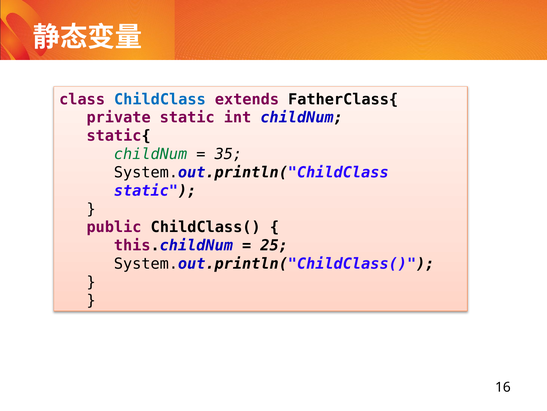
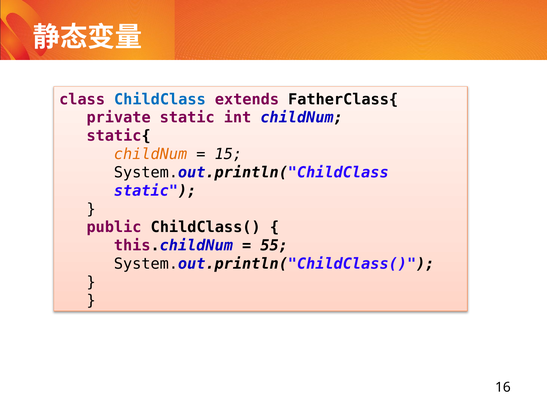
childNum colour: green -> orange (151, 154)
35: 35 -> 15 (228, 154)
25: 25 -> 55 (274, 245)
